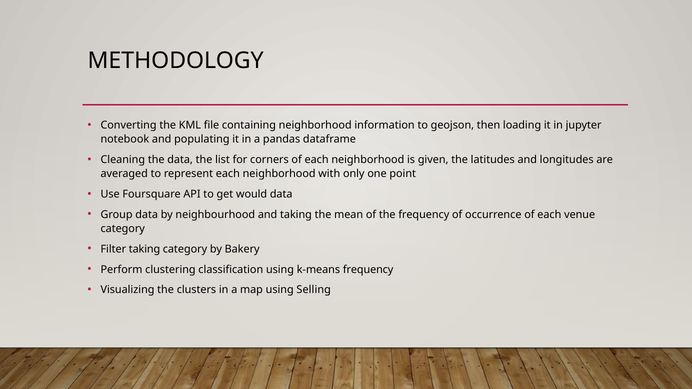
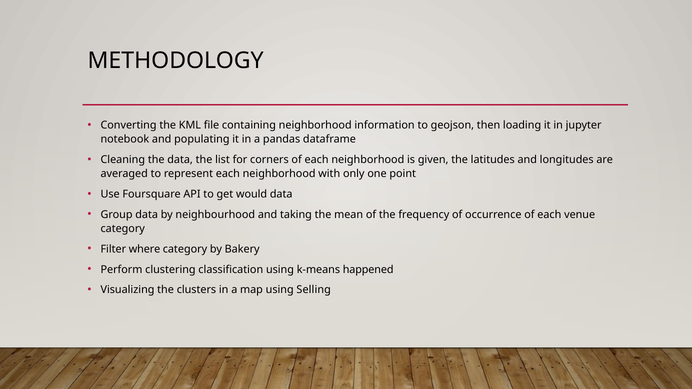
Filter taking: taking -> where (145, 249)
k-means frequency: frequency -> happened (368, 270)
